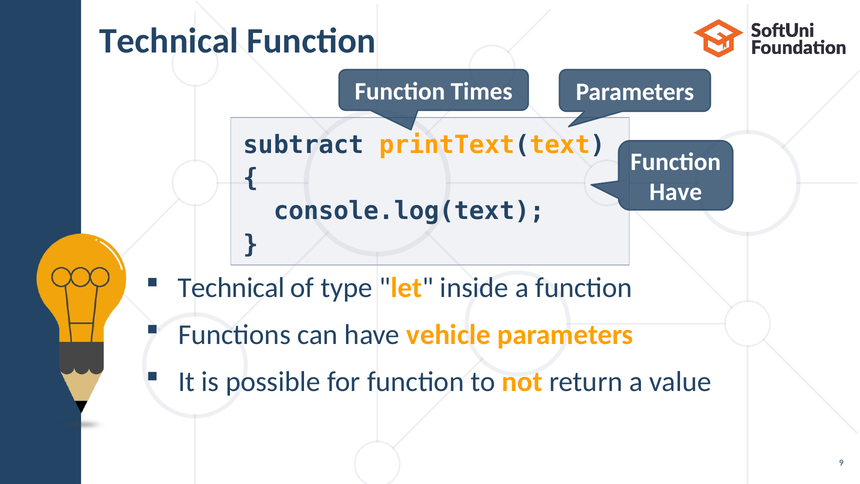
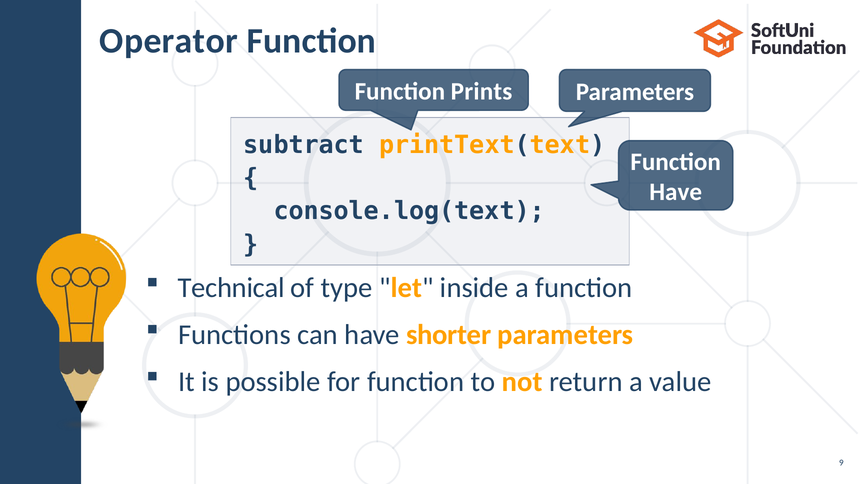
Technical: Technical -> Operator (169, 41)
Times: Times -> Prints (482, 92)
vehicle: vehicle -> shorter (449, 335)
